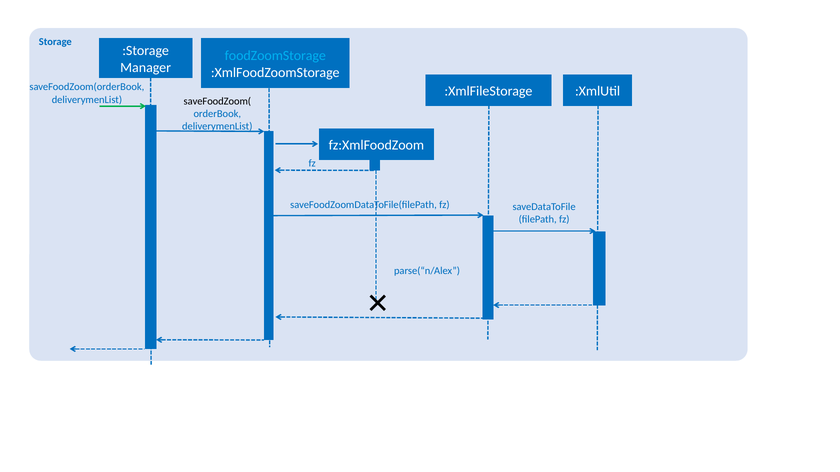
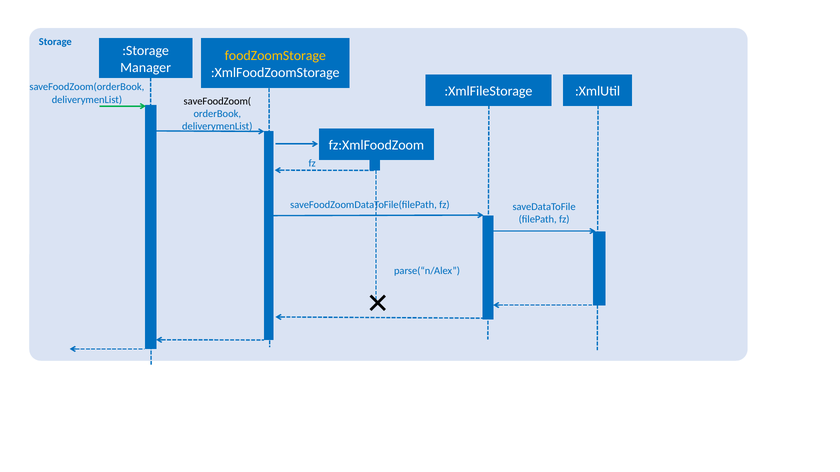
foodZoomStorage colour: light blue -> yellow (275, 56)
